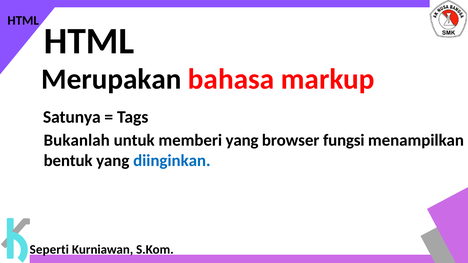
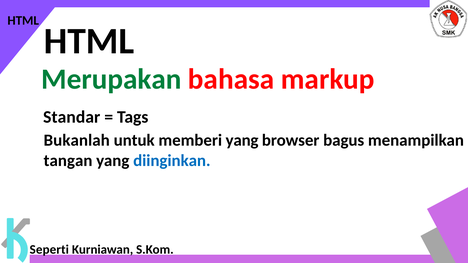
Merupakan colour: black -> green (111, 79)
Satunya: Satunya -> Standar (72, 117)
fungsi: fungsi -> bagus (344, 140)
bentuk: bentuk -> tangan (68, 161)
